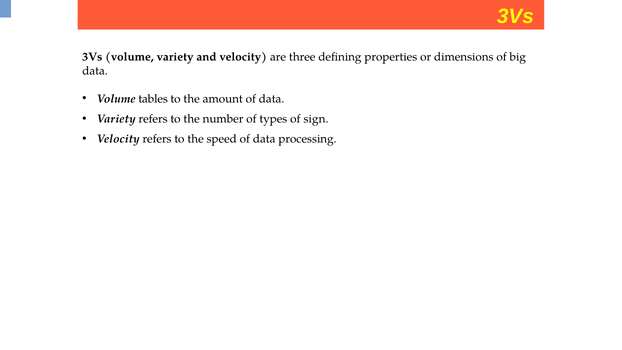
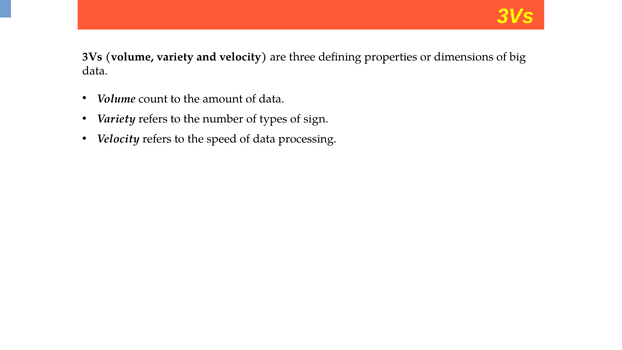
tables: tables -> count (153, 99)
